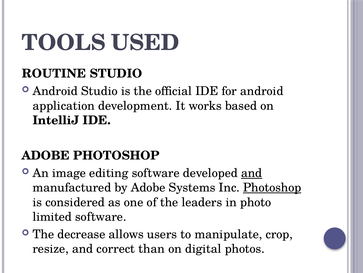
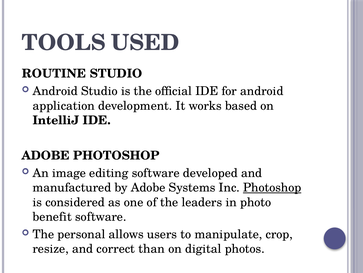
and underline: present -> none (252, 173)
limited: limited -> benefit (52, 216)
decrease: decrease -> personal (81, 234)
